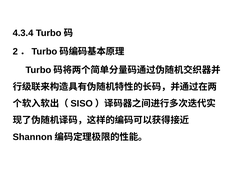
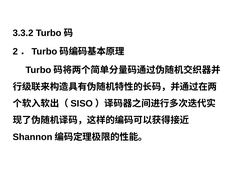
4.3.4: 4.3.4 -> 3.3.2 (23, 33)
